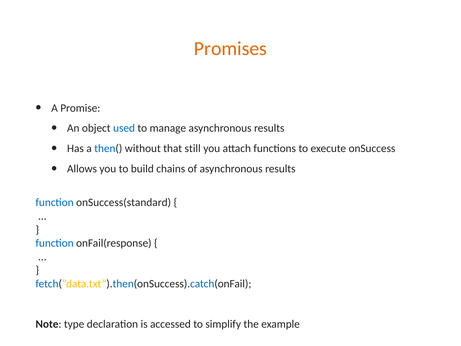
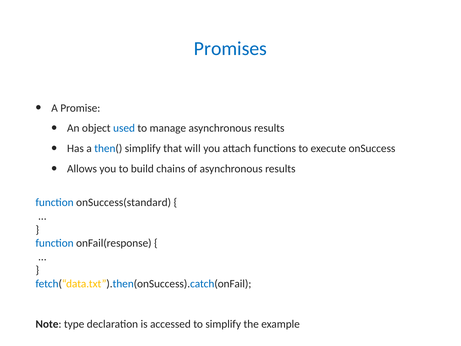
Promises colour: orange -> blue (230, 49)
then( without: without -> simplify (143, 148)
still: still -> will (193, 148)
